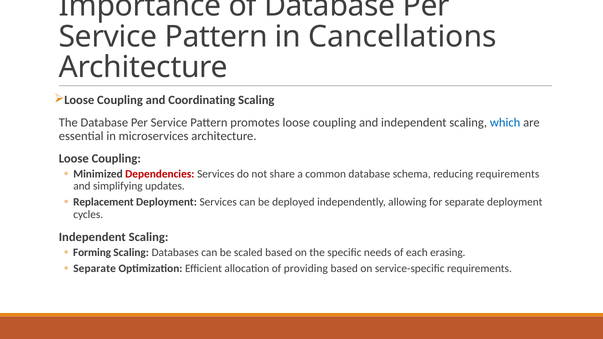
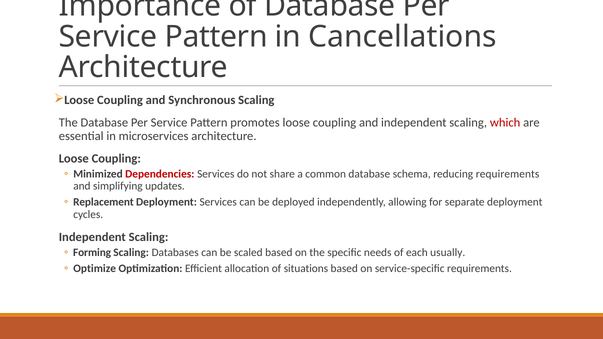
Coordinating: Coordinating -> Synchronous (202, 100)
which colour: blue -> red (505, 123)
erasing: erasing -> usually (448, 253)
Separate: Separate -> Optimize (95, 269)
providing: providing -> situations (306, 269)
